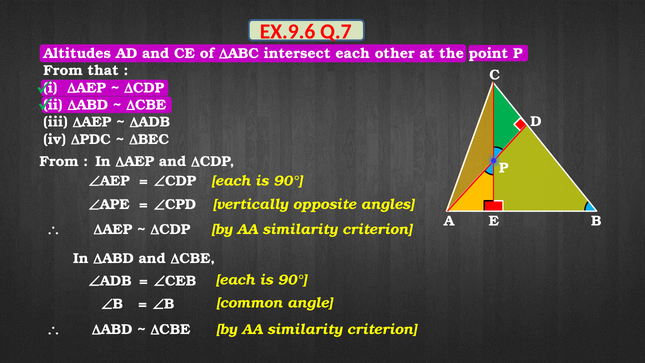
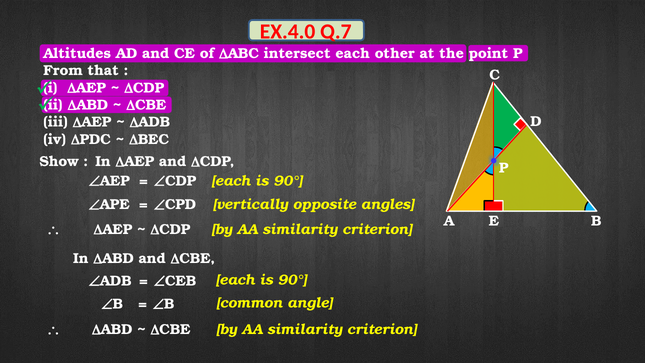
EX.9.6: EX.9.6 -> EX.4.0 (288, 31)
From: From -> Show (59, 162)
